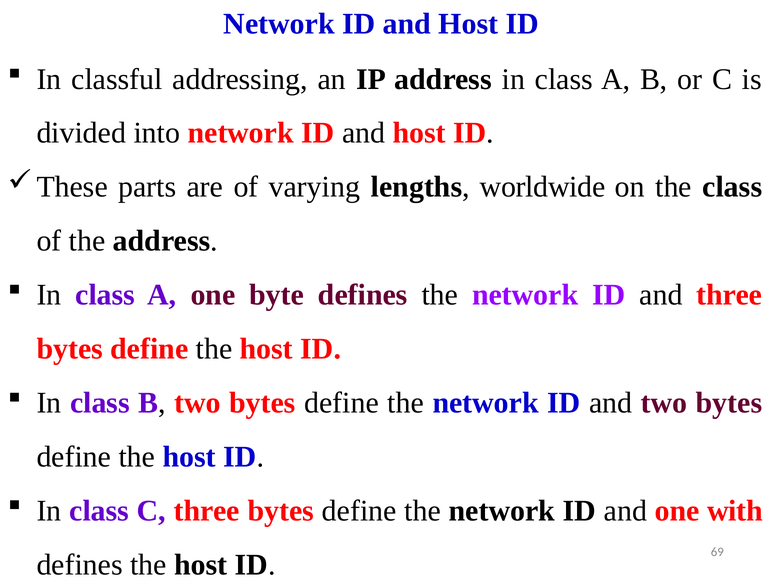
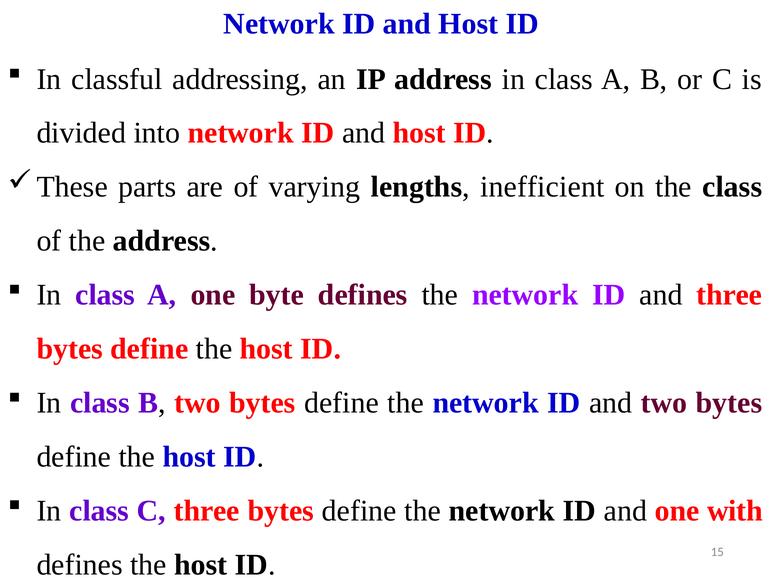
worldwide: worldwide -> inefficient (542, 187)
69: 69 -> 15 (717, 551)
